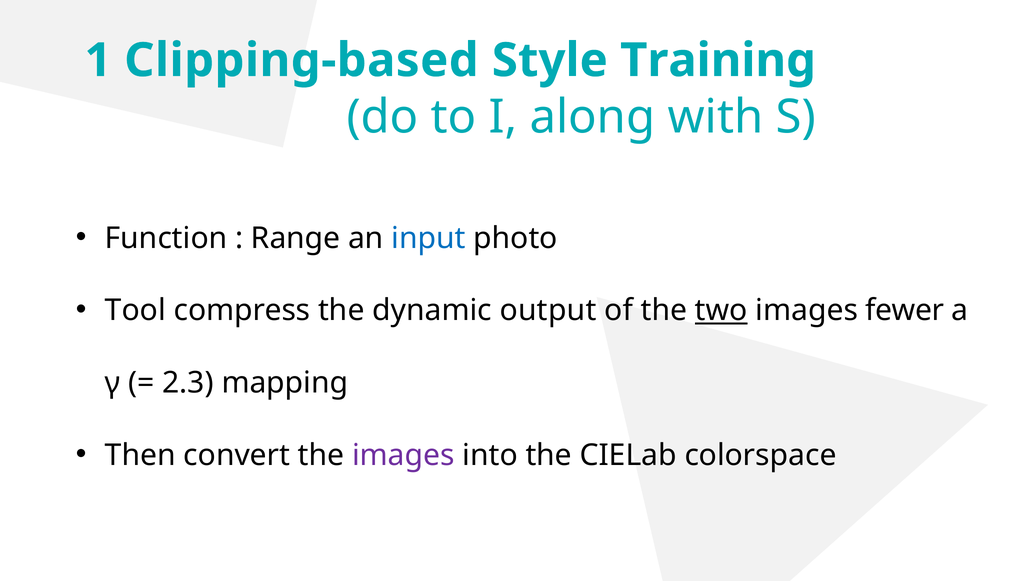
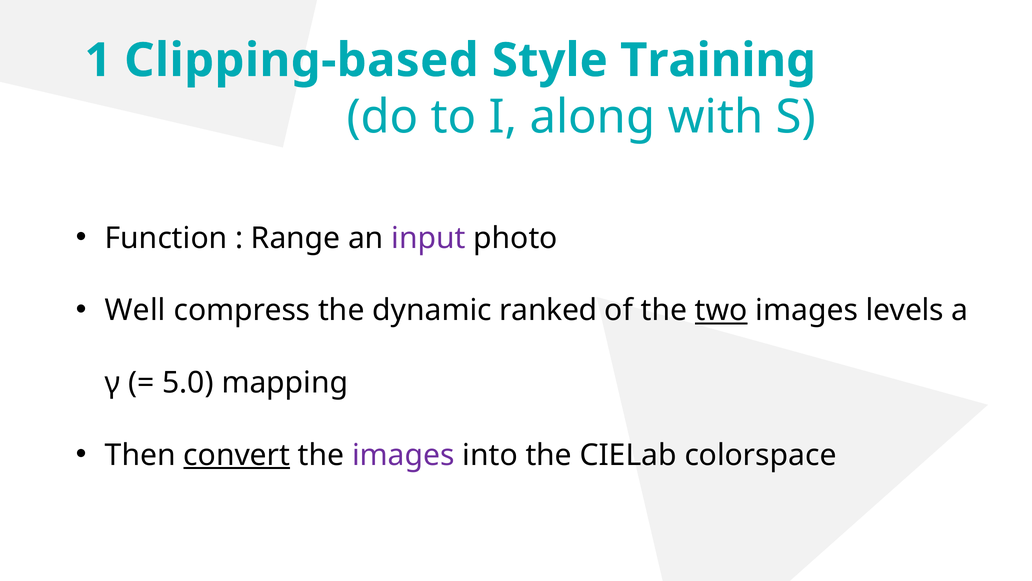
input colour: blue -> purple (428, 238)
Tool: Tool -> Well (135, 310)
output: output -> ranked (548, 310)
fewer: fewer -> levels (905, 310)
2.3: 2.3 -> 5.0 (188, 382)
convert underline: none -> present (237, 455)
